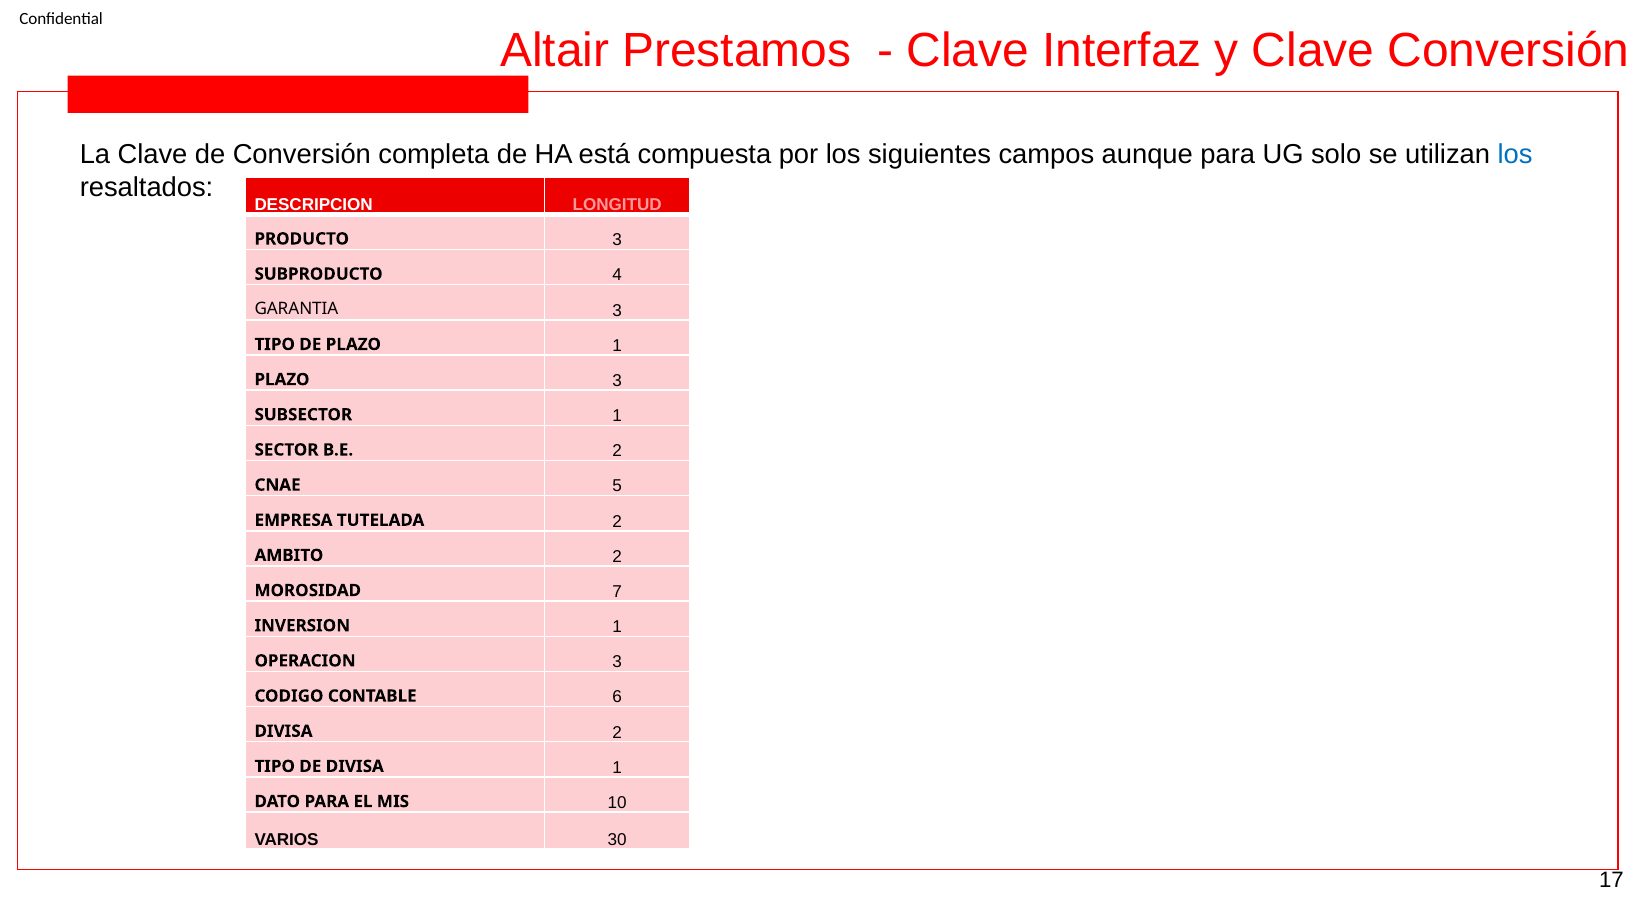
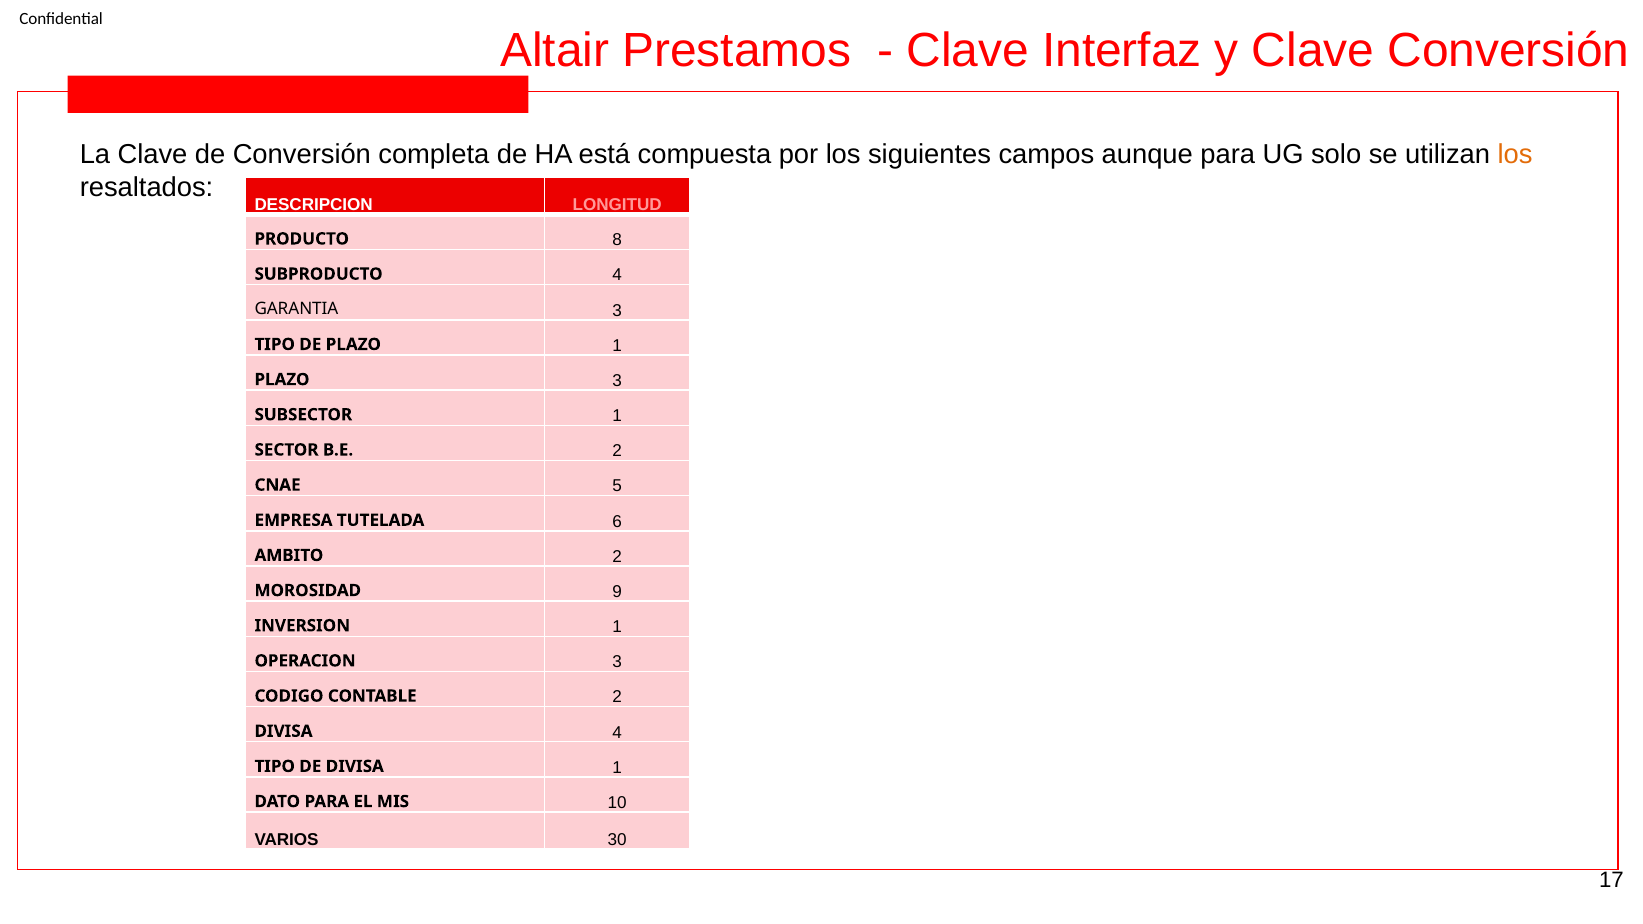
los colour: blue -> orange (1515, 155)
3: 3 -> 8 (617, 240)
2: 2 -> 6 (617, 522)
7: 7 -> 9 (617, 592)
6: 6 -> 2 (617, 697)
2: 2 -> 4 (617, 733)
